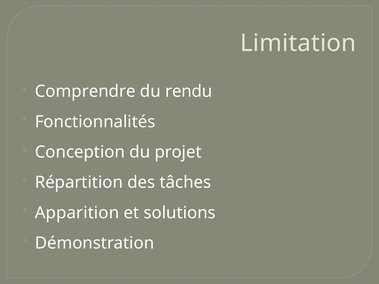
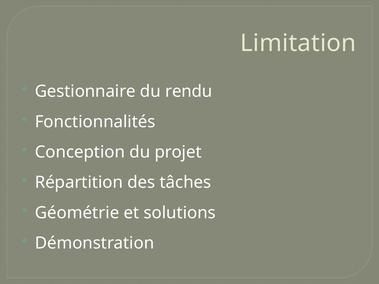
Comprendre: Comprendre -> Gestionnaire (85, 92)
Apparition: Apparition -> Géométrie (77, 213)
